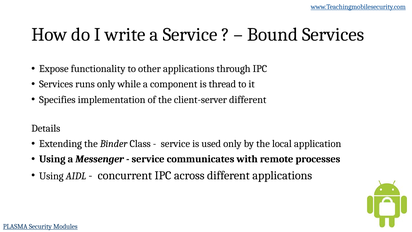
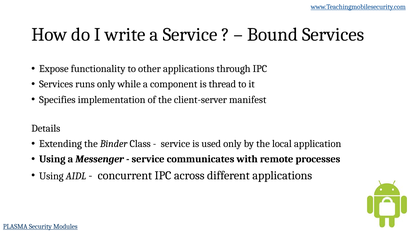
client-server different: different -> manifest (248, 100)
